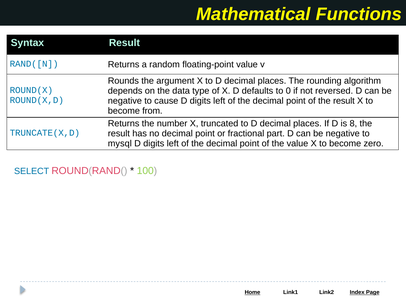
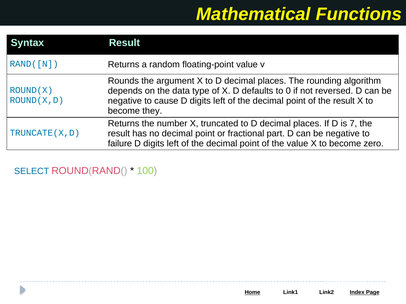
from: from -> they (152, 111)
8: 8 -> 7 (353, 124)
mysql: mysql -> failure (120, 144)
